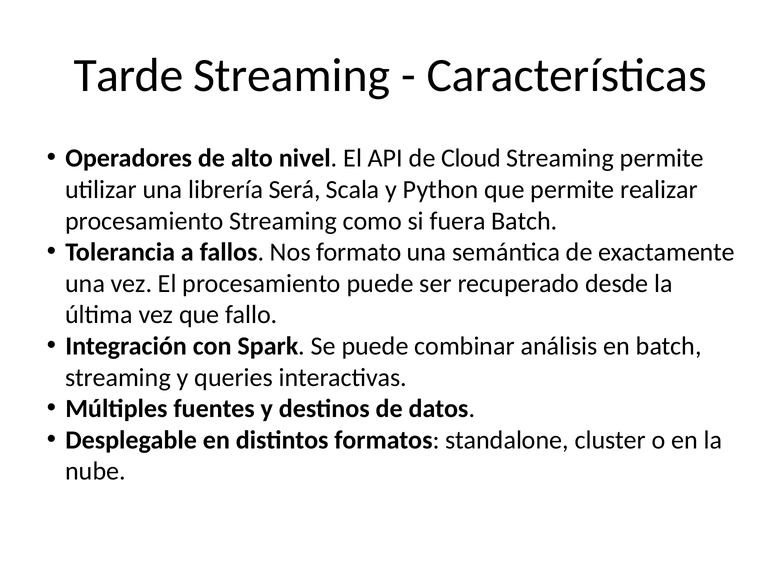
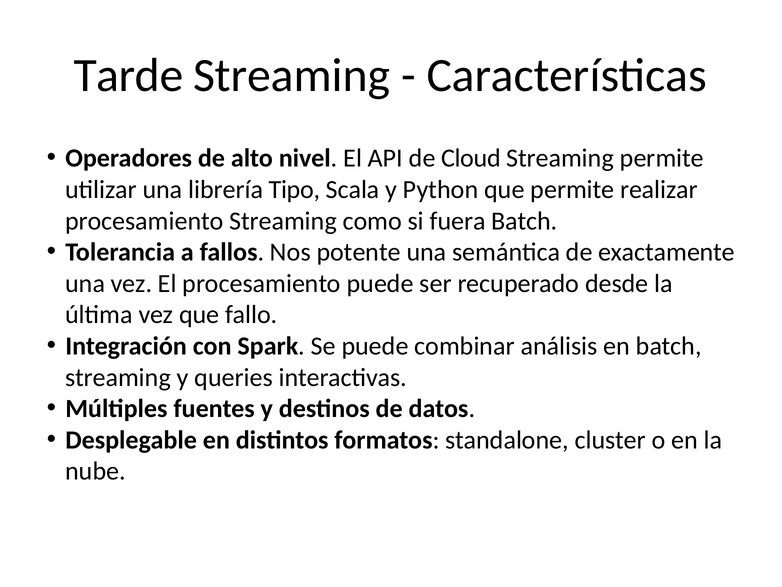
Será: Será -> Tipo (295, 189)
formato: formato -> potente (359, 252)
